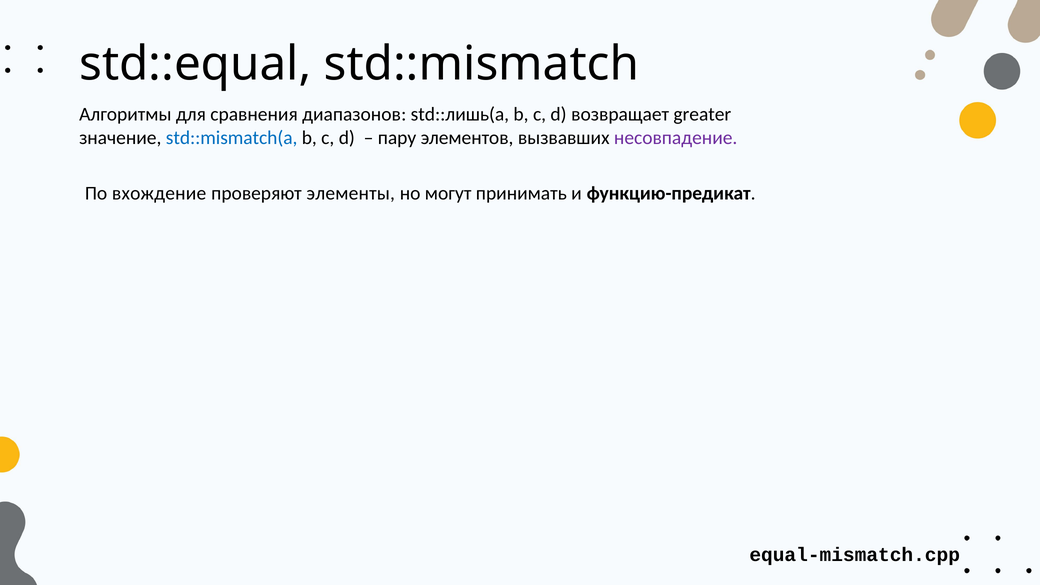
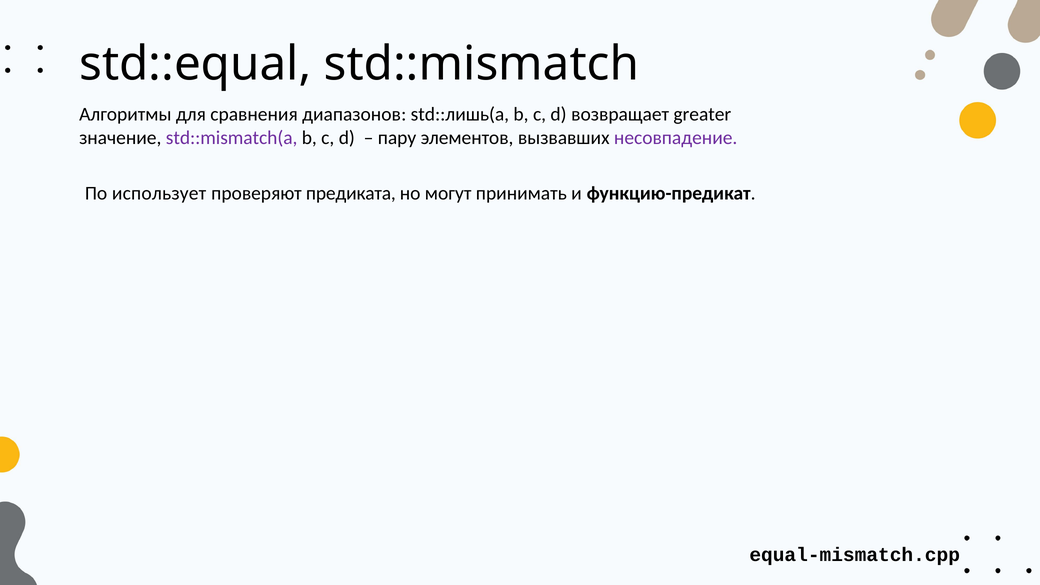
std::mismatch(a colour: blue -> purple (232, 138)
вхождение: вхождение -> использует (159, 193)
элементы: элементы -> предиката (351, 193)
